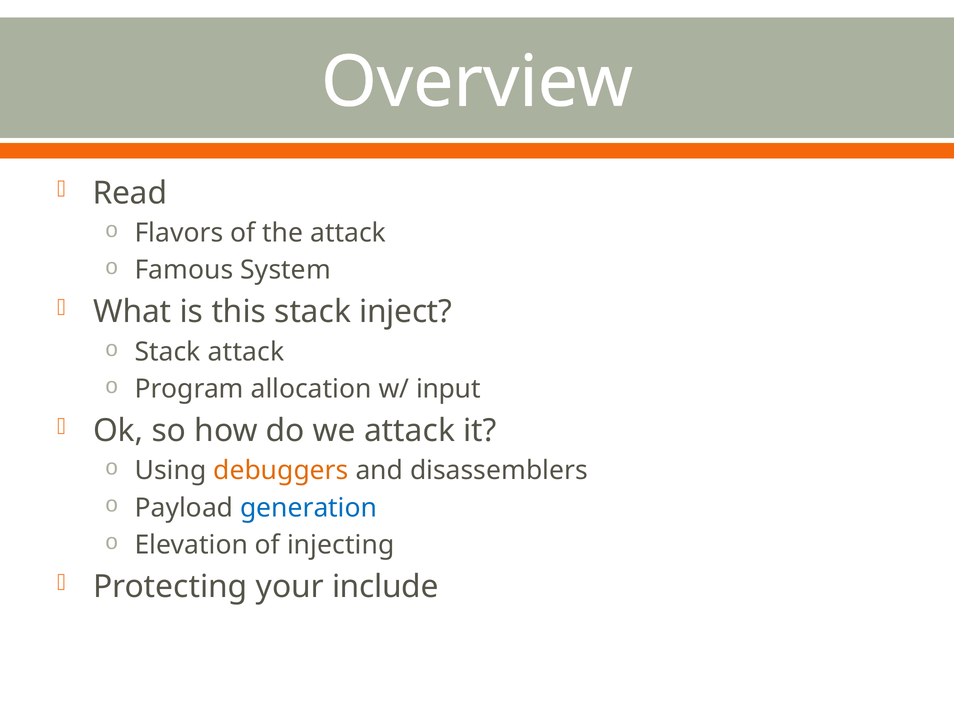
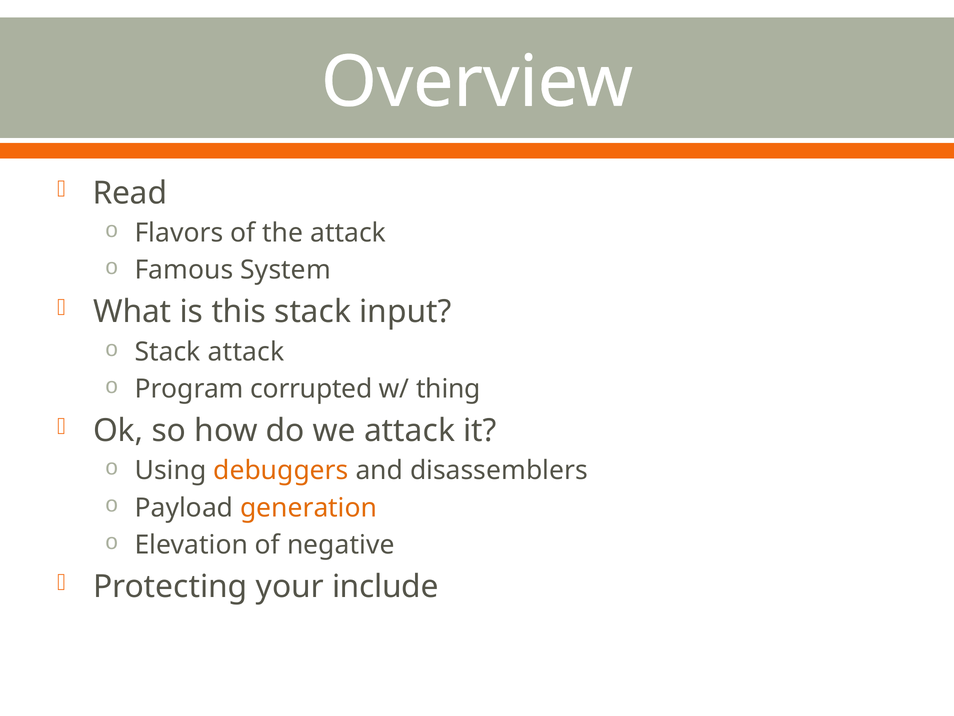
inject: inject -> input (405, 312)
allocation: allocation -> corrupted (311, 389)
input: input -> thing (448, 389)
generation colour: blue -> orange (309, 507)
injecting: injecting -> negative (341, 545)
